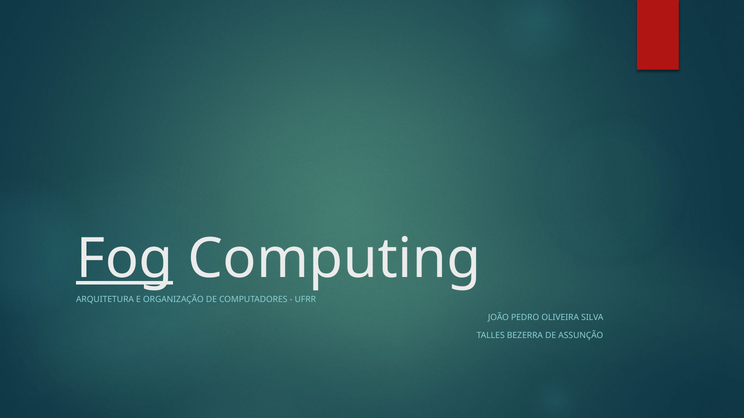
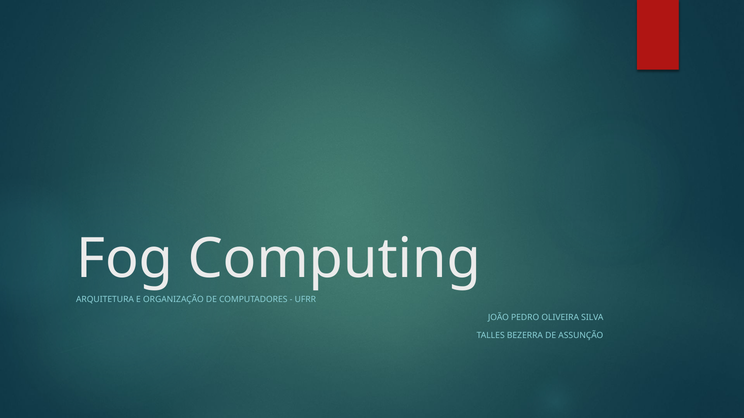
Fog underline: present -> none (125, 259)
